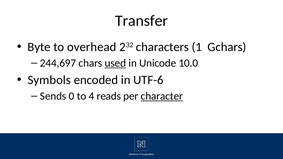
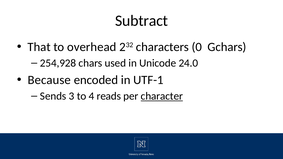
Transfer: Transfer -> Subtract (142, 21)
Byte: Byte -> That (39, 47)
1: 1 -> 0 (197, 47)
244,697: 244,697 -> 254,928 (58, 63)
used underline: present -> none (115, 63)
10.0: 10.0 -> 24.0 (188, 63)
Symbols: Symbols -> Because (49, 80)
UTF-6: UTF-6 -> UTF-1 (148, 80)
0: 0 -> 3 (72, 96)
